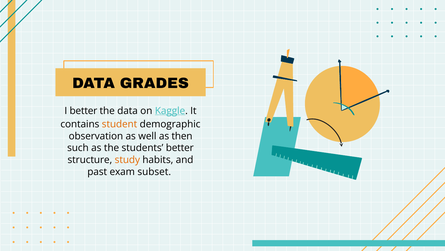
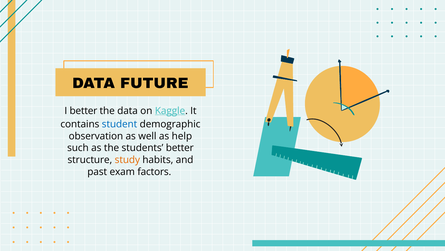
GRADES: GRADES -> FUTURE (154, 83)
student colour: orange -> blue (120, 124)
then: then -> help (182, 136)
subset: subset -> factors (154, 171)
